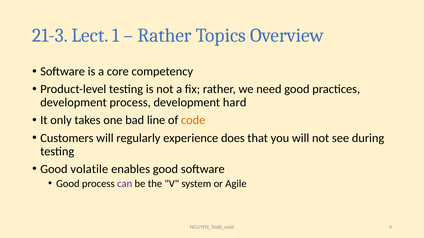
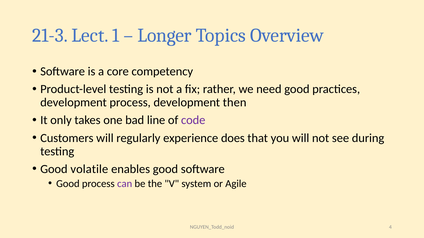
Rather: Rather -> Longer (165, 36)
hard: hard -> then (235, 103)
code colour: orange -> purple (193, 121)
